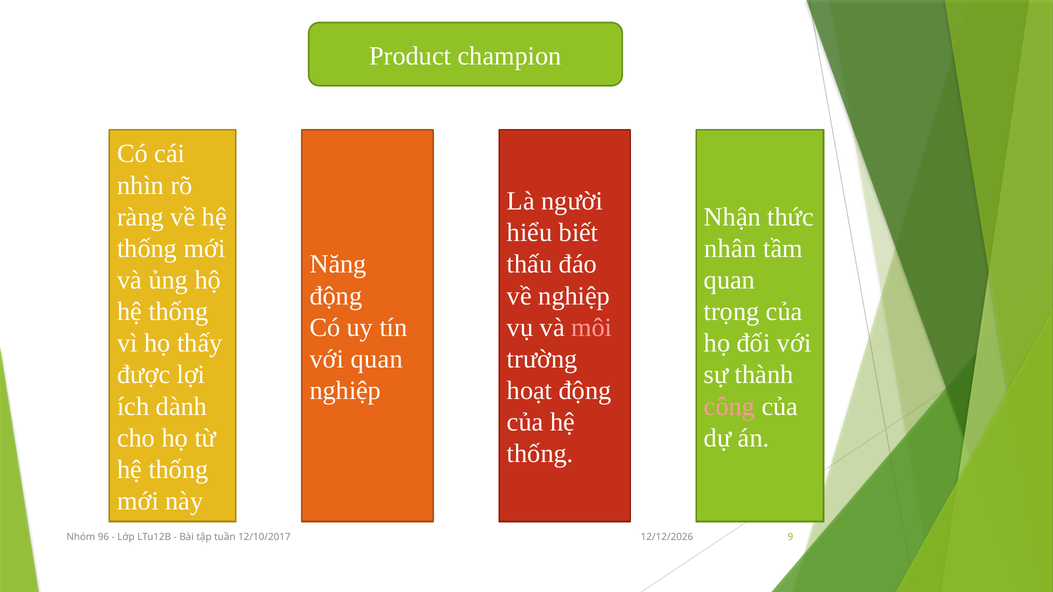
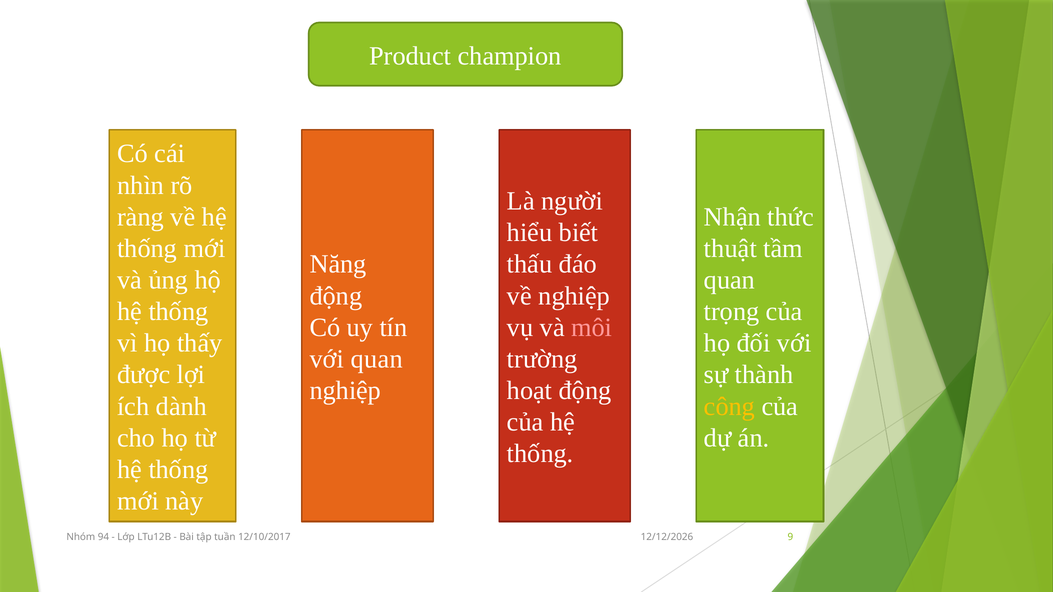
nhân: nhân -> thuật (730, 249)
công colour: pink -> yellow (729, 407)
96: 96 -> 94 (103, 537)
